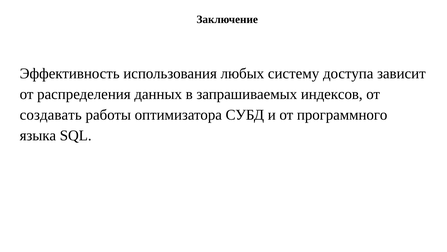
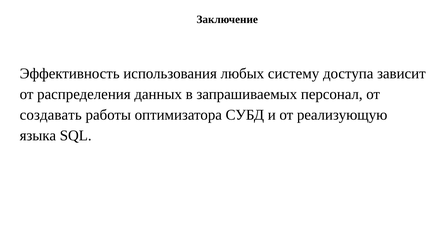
индексов: индексов -> персонал (332, 94)
программного: программного -> реализующую (342, 115)
